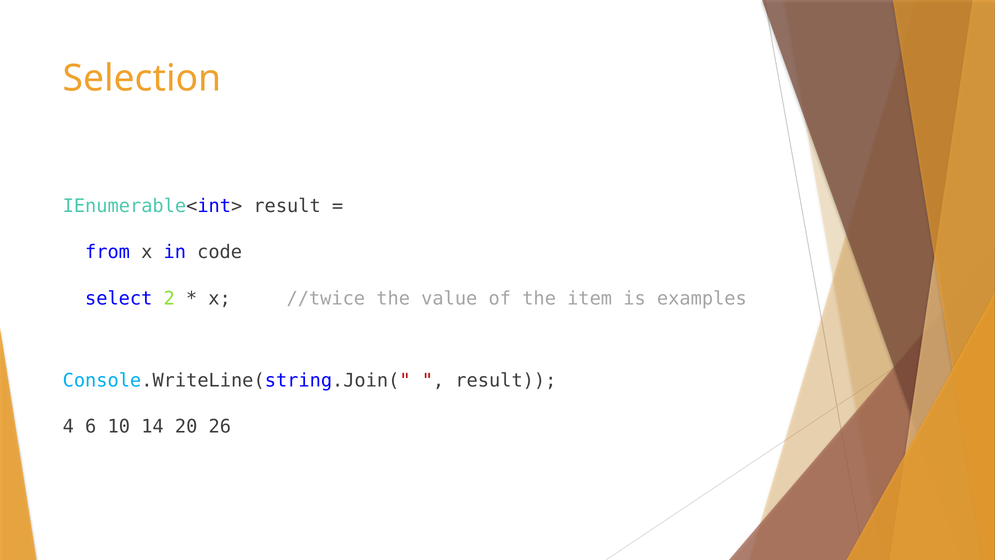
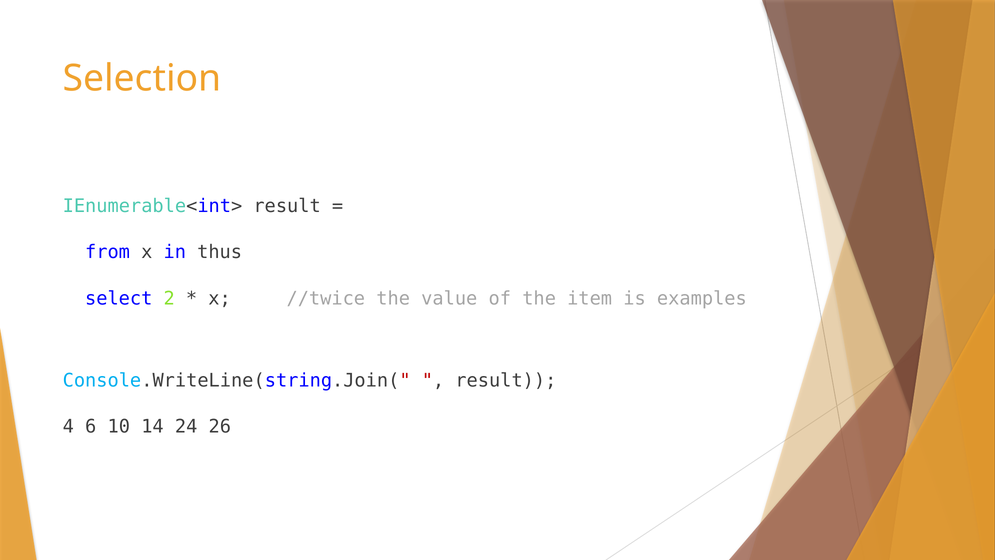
code: code -> thus (220, 252)
20: 20 -> 24 (186, 427)
